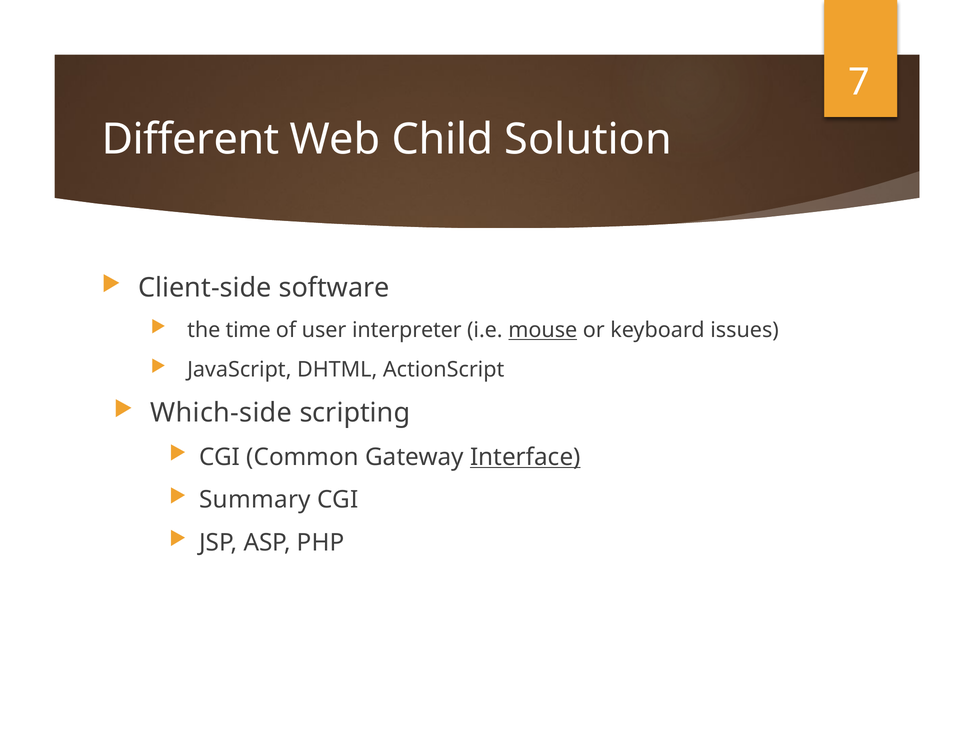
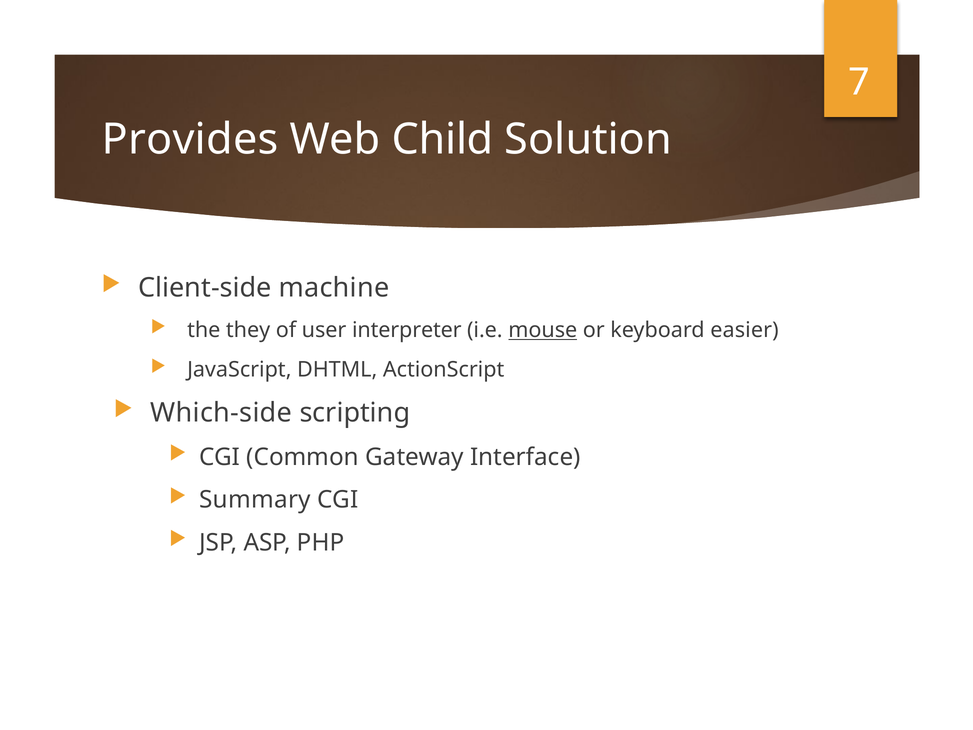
Different: Different -> Provides (190, 139)
software: software -> machine (334, 288)
time: time -> they (248, 330)
issues: issues -> easier (744, 330)
Interface underline: present -> none (525, 457)
